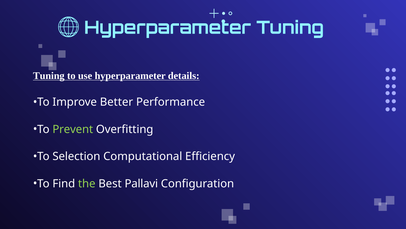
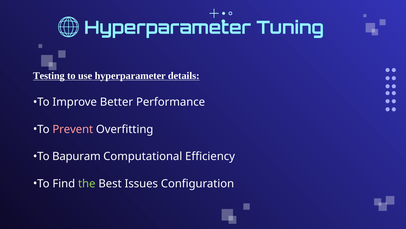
Tuning: Tuning -> Testing (49, 75)
Prevent colour: light green -> pink (73, 129)
Selection: Selection -> Bapuram (76, 156)
Pallavi: Pallavi -> Issues (141, 183)
